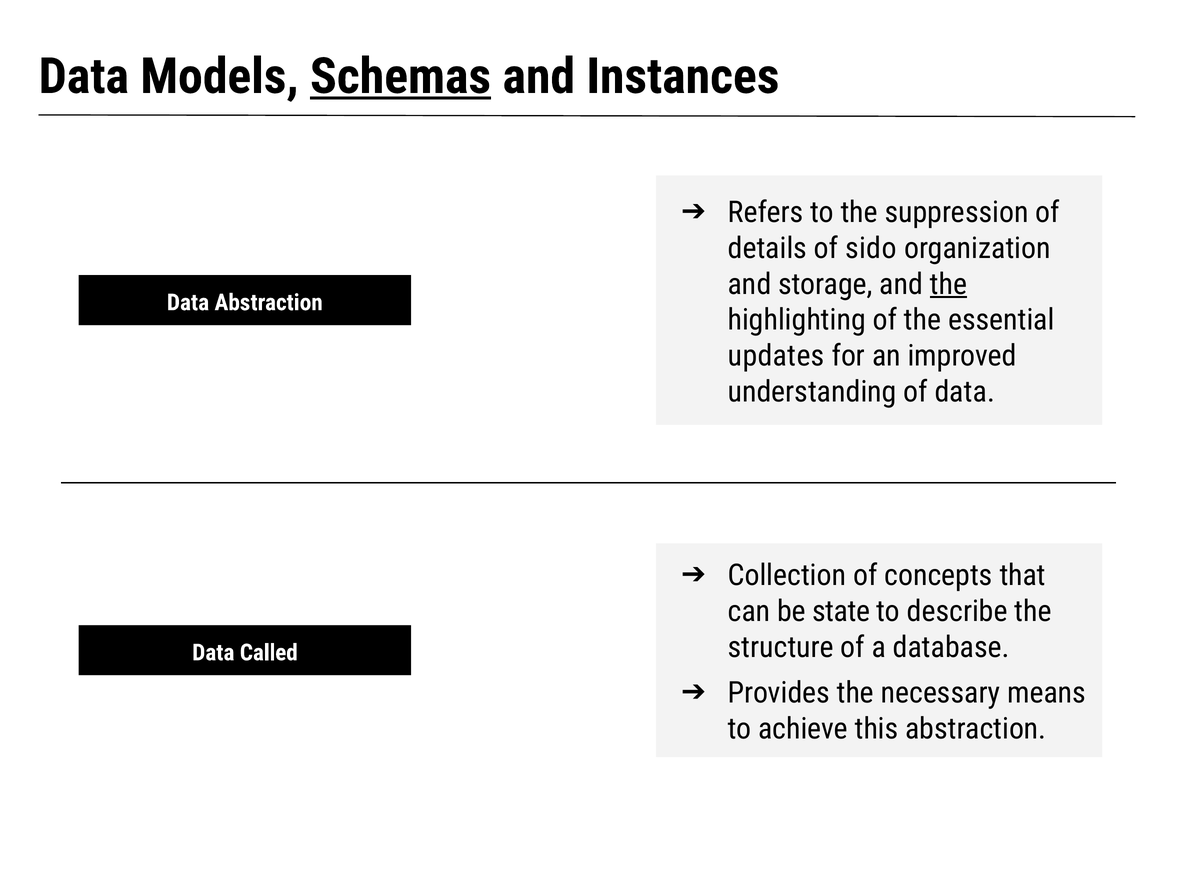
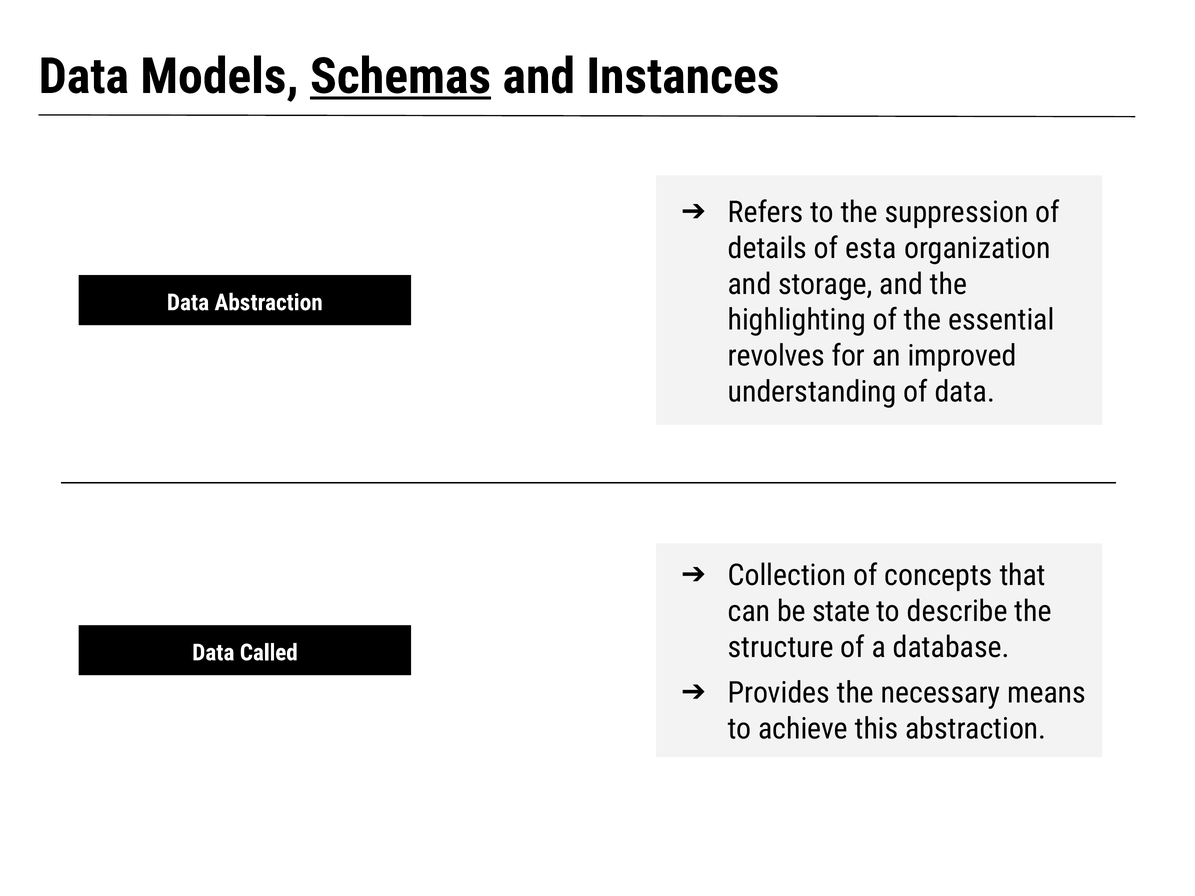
sido: sido -> esta (871, 249)
the underline: present -> none (949, 284)
updates: updates -> revolves (776, 356)
